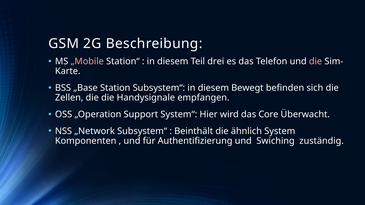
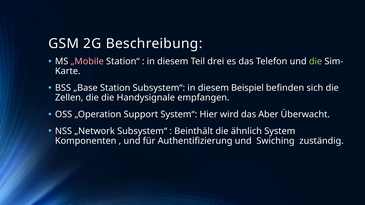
die colour: pink -> light green (316, 61)
Bewegt: Bewegt -> Beispiel (247, 88)
Core: Core -> Aber (268, 115)
